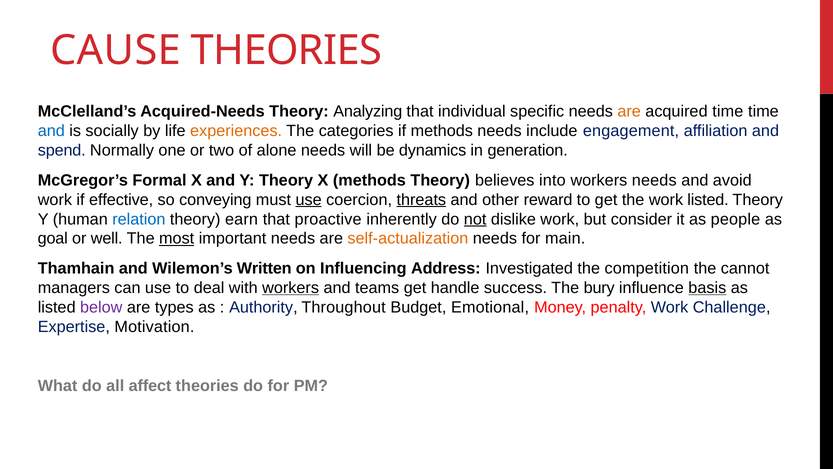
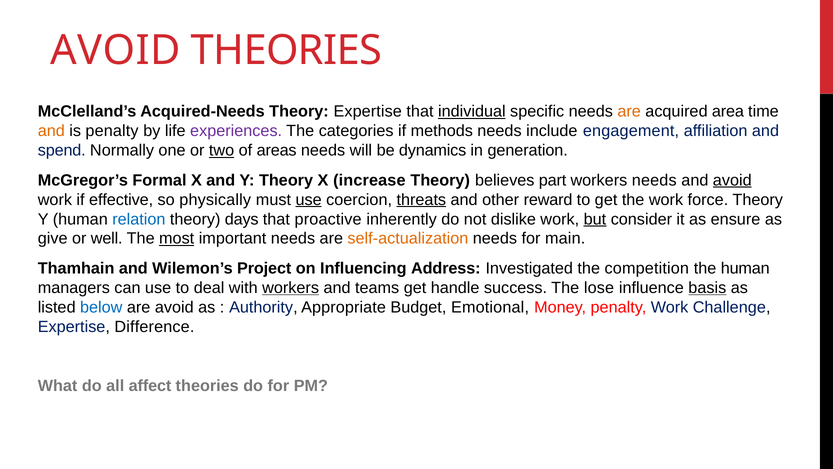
CAUSE: CAUSE -> AVOID (116, 51)
Theory Analyzing: Analyzing -> Expertise (368, 112)
individual underline: none -> present (472, 112)
acquired time: time -> area (728, 112)
and colour: blue -> orange (51, 131)
is socially: socially -> penalty (112, 131)
experiences colour: orange -> purple (236, 131)
two underline: none -> present (222, 150)
alone: alone -> areas (277, 150)
X methods: methods -> increase (369, 180)
into: into -> part (553, 180)
avoid underline: none -> present (732, 180)
conveying: conveying -> physically (215, 200)
work listed: listed -> force (708, 200)
earn: earn -> days (242, 219)
not underline: present -> none (475, 219)
but underline: none -> present (595, 219)
people: people -> ensure (736, 219)
goal: goal -> give (53, 238)
Written: Written -> Project (264, 268)
the cannot: cannot -> human (745, 268)
bury: bury -> lose (599, 288)
below colour: purple -> blue (101, 307)
are types: types -> avoid (174, 307)
Throughout: Throughout -> Appropriate (344, 307)
Motivation: Motivation -> Difference (154, 326)
